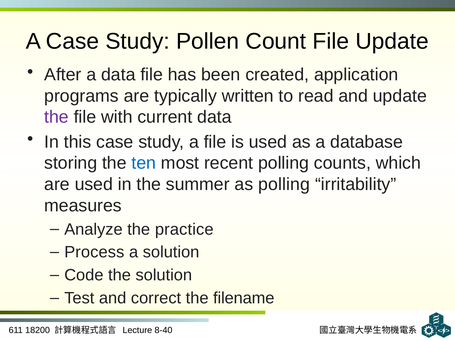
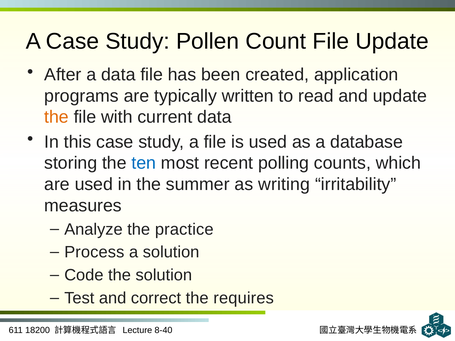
the colour: purple -> orange (57, 117)
as polling: polling -> writing (284, 185)
filename: filename -> requires (244, 298)
